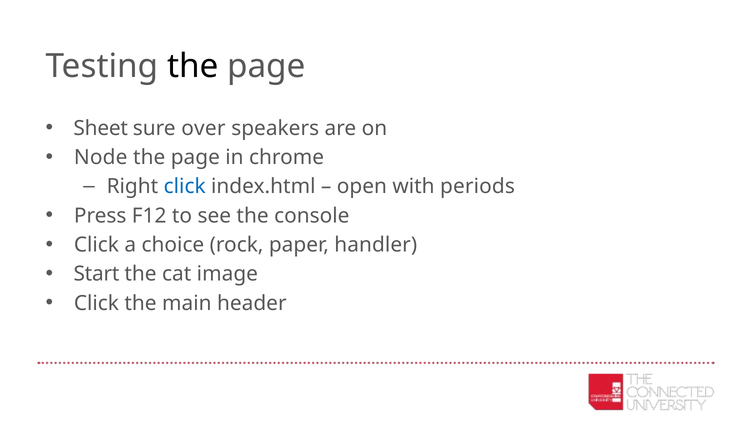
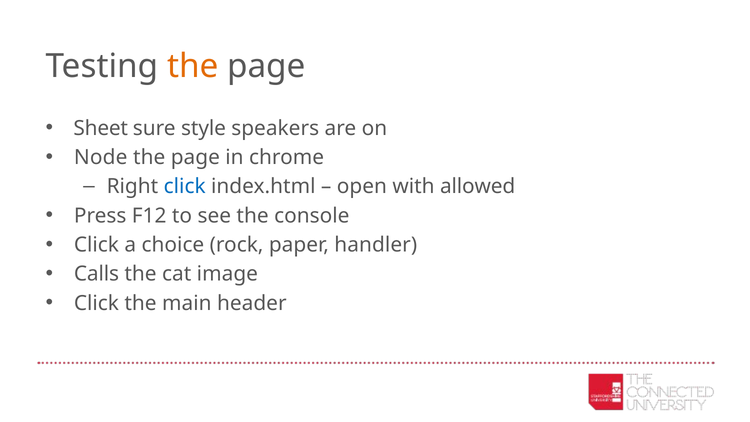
the colour: black -> orange (193, 66)
over: over -> style (204, 128)
periods: periods -> allowed (478, 187)
Start: Start -> Calls (96, 274)
